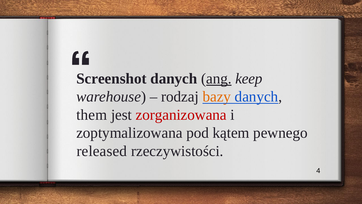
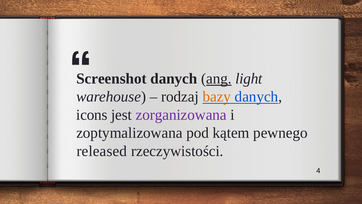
keep: keep -> light (249, 78)
them: them -> icons (92, 115)
zorganizowana colour: red -> purple (181, 115)
